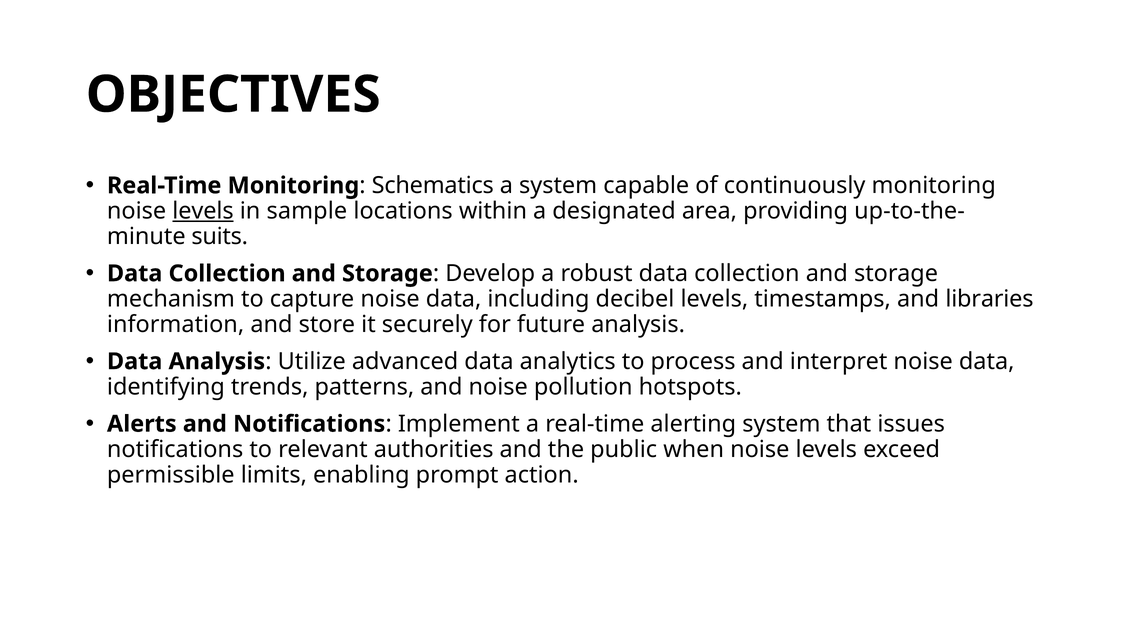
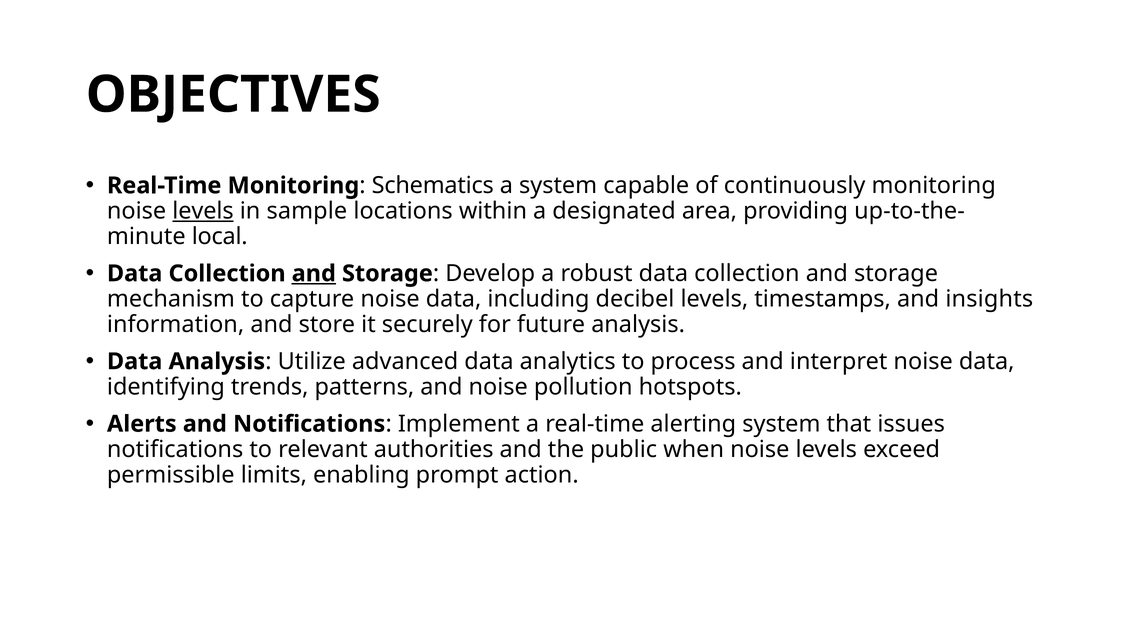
suits: suits -> local (220, 236)
and underline: none -> present (314, 273)
libraries: libraries -> insights (989, 299)
